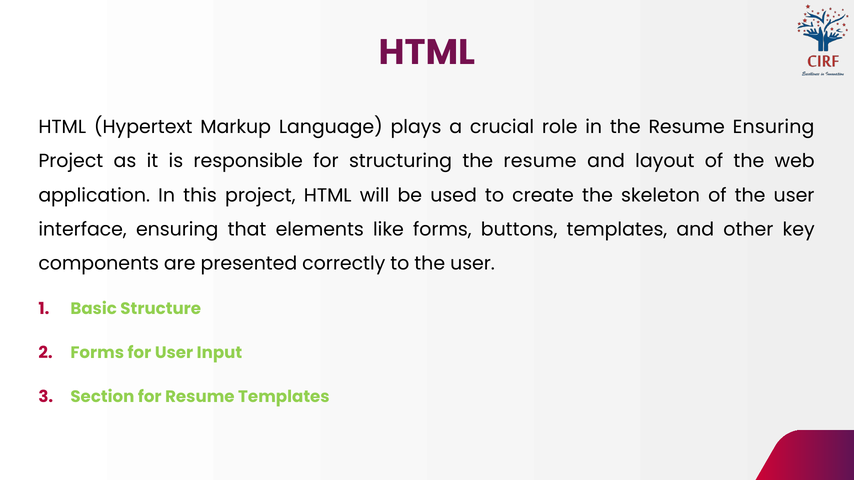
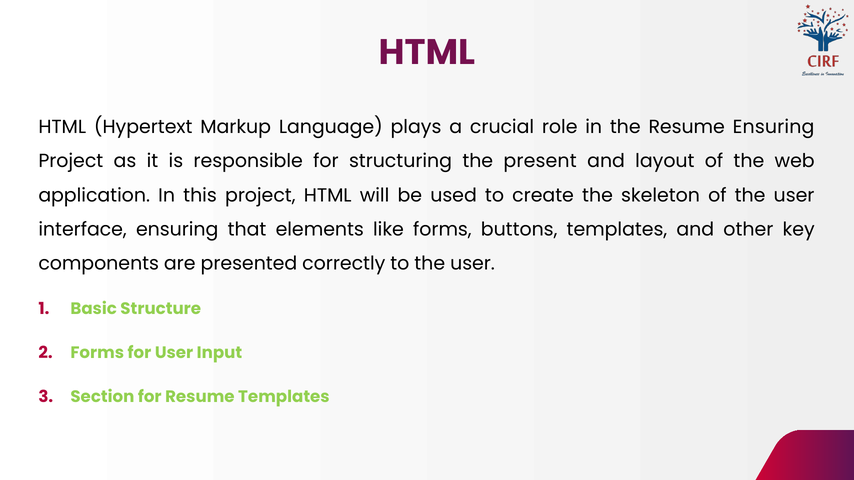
structuring the resume: resume -> present (540, 161)
